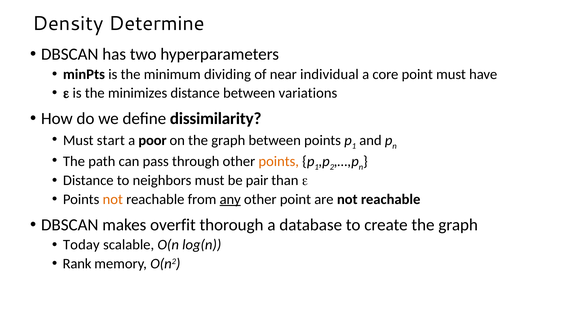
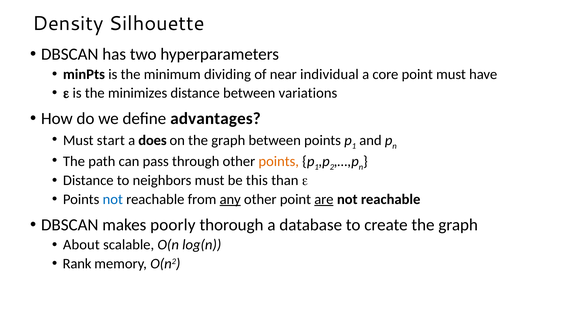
Determine: Determine -> Silhouette (157, 24)
dissimilarity: dissimilarity -> advantages (215, 119)
poor: poor -> does (152, 141)
pair: pair -> this (257, 181)
not colour: orange -> blue (113, 200)
are underline: none -> present (324, 200)
overfit: overfit -> poorly (173, 225)
Today: Today -> About (81, 245)
